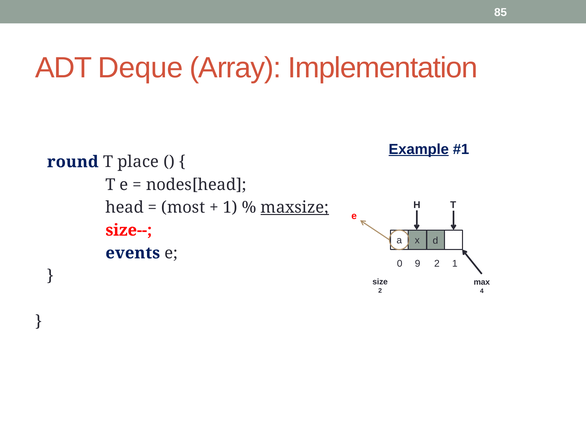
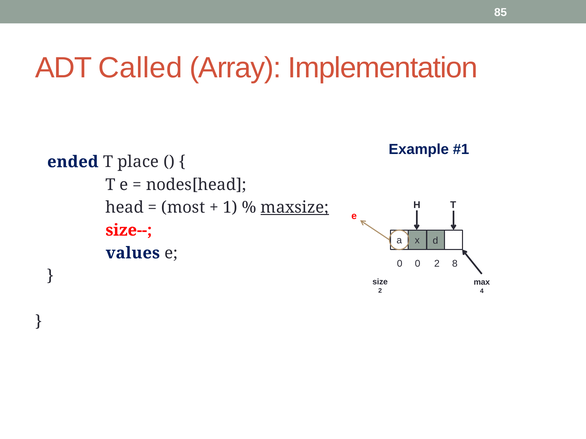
Deque: Deque -> Called (140, 68)
Example underline: present -> none (419, 149)
round: round -> ended (73, 162)
events: events -> values (133, 253)
0 9: 9 -> 0 (418, 264)
2 1: 1 -> 8 (455, 264)
